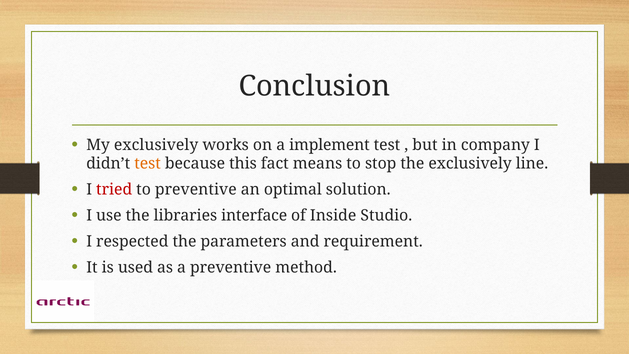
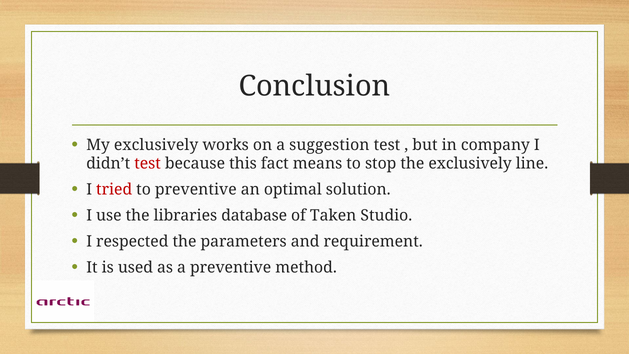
implement: implement -> suggestion (329, 145)
test colour: orange -> red (148, 164)
interface: interface -> database (254, 216)
Inside: Inside -> Taken (333, 216)
